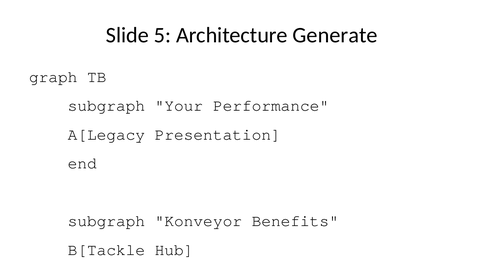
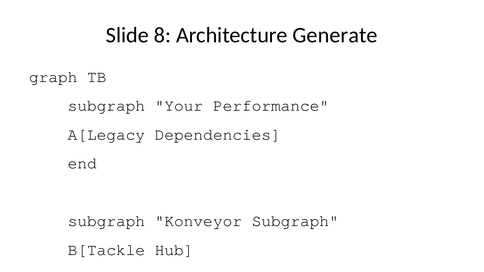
5: 5 -> 8 (162, 35)
Presentation: Presentation -> Dependencies (218, 135)
Konveyor Benefits: Benefits -> Subgraph (295, 221)
